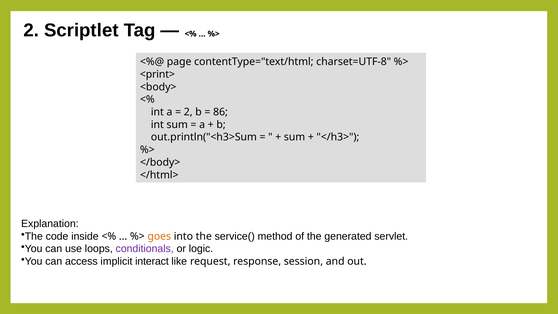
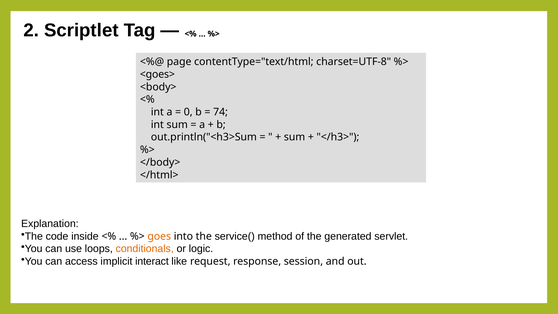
<print>: <print> -> <goes> (157, 74)
2: 2 -> 0 (188, 112)
86: 86 -> 74 (221, 112)
conditionals colour: purple -> orange (145, 249)
